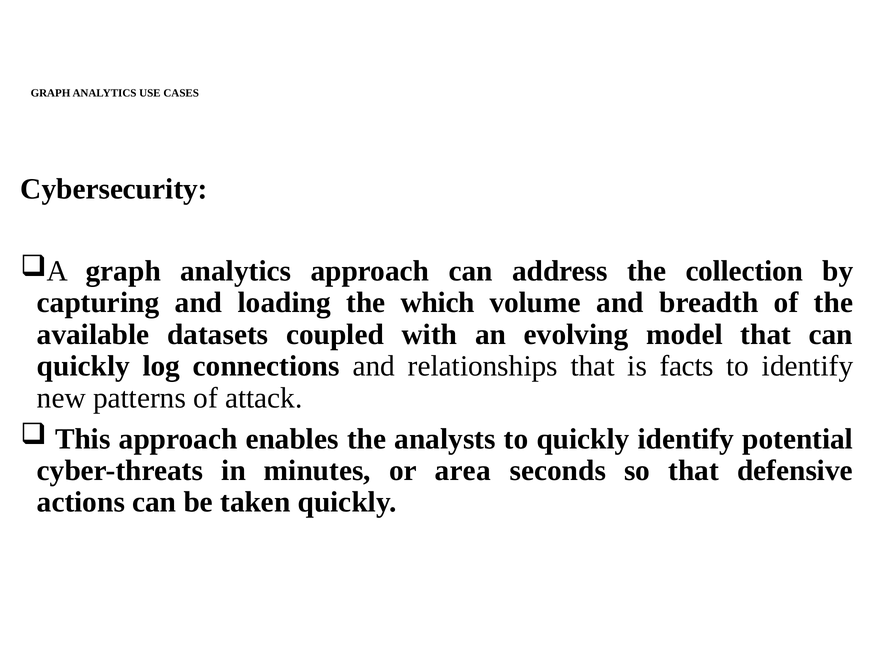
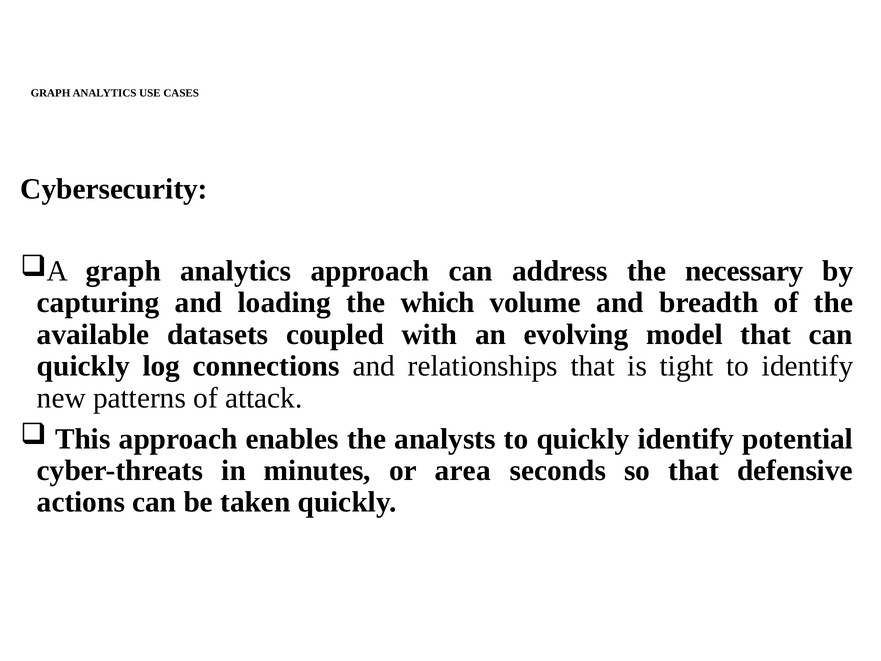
collection: collection -> necessary (744, 271)
facts: facts -> tight (687, 366)
